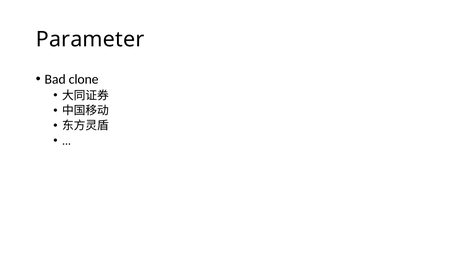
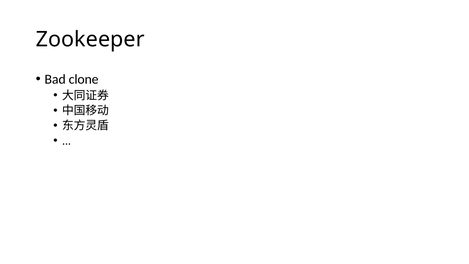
Parameter: Parameter -> Zookeeper (90, 39)
